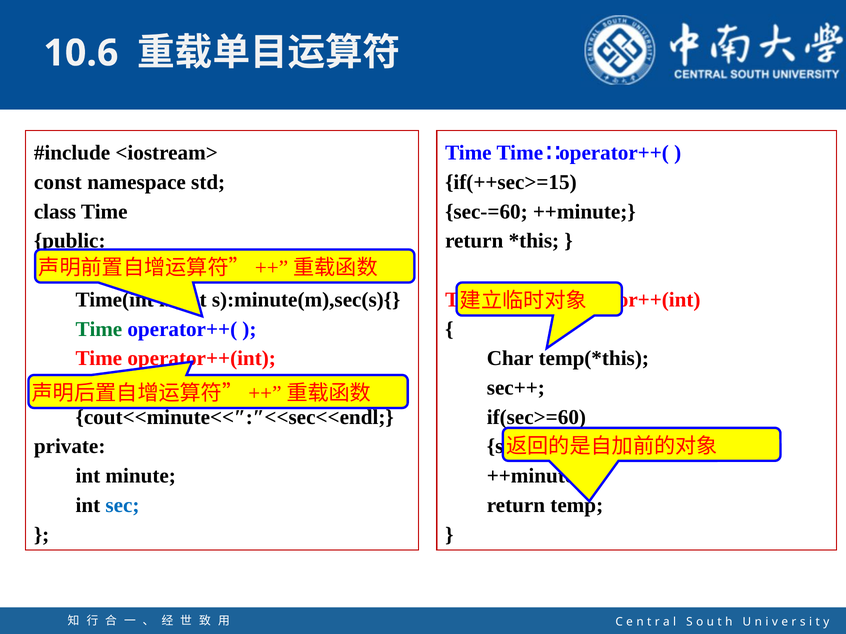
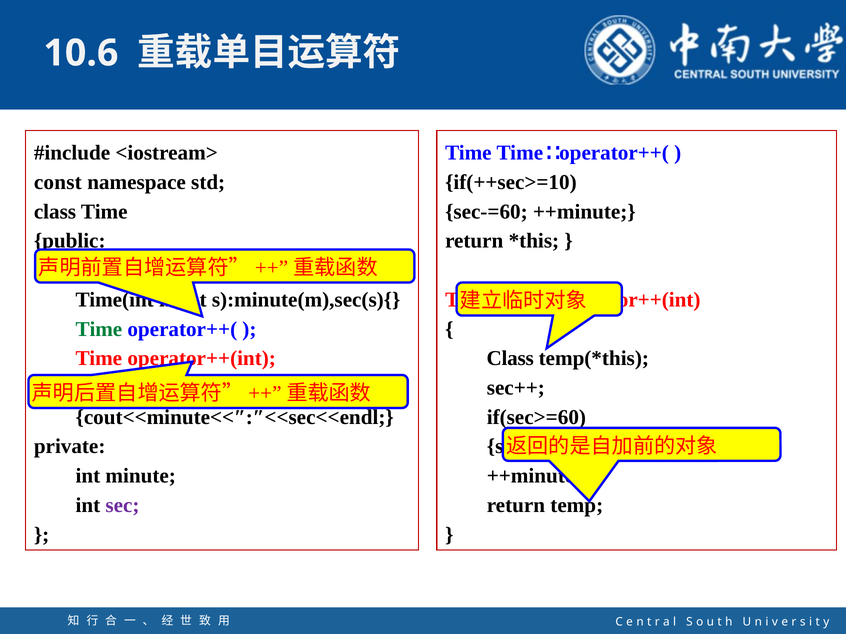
if(++sec>=15: if(++sec>=15 -> if(++sec>=10 (511, 182)
Char: Char -> Class (510, 359)
sec colour: blue -> purple (122, 506)
